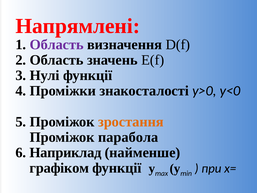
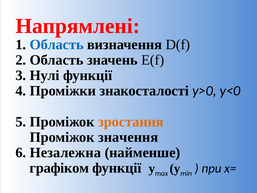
Область colour: purple -> blue (57, 44)
парабола: парабола -> значення (128, 137)
Наприклад: Наприклад -> Незалежна (65, 152)
